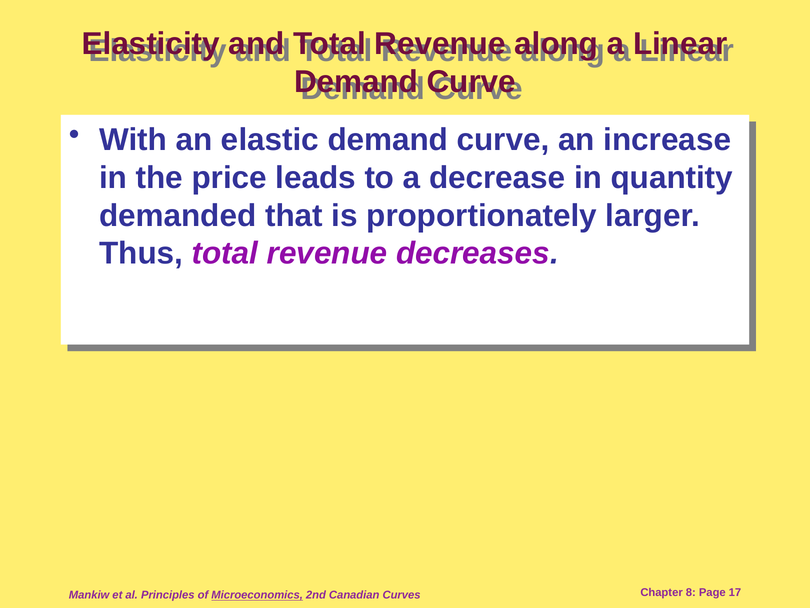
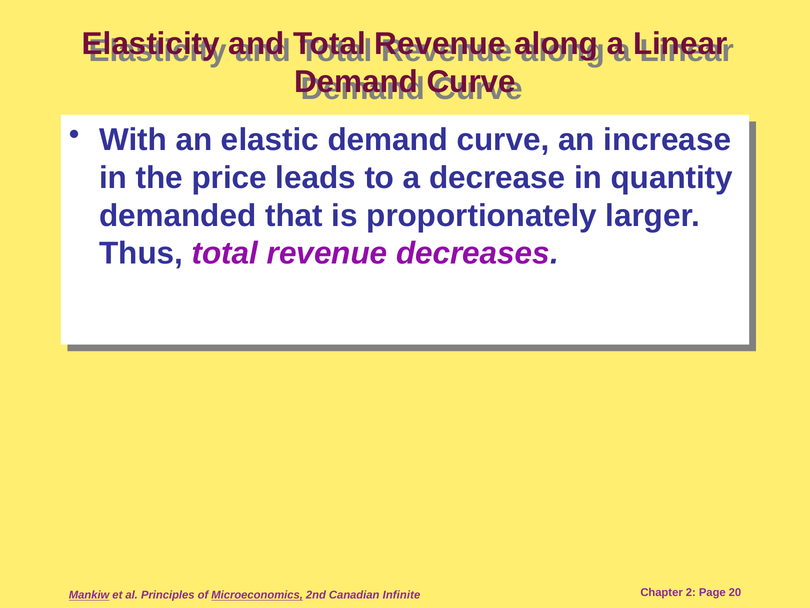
Mankiw underline: none -> present (89, 595)
Curves: Curves -> Infinite (401, 595)
8: 8 -> 2 (691, 592)
17: 17 -> 20 (735, 592)
